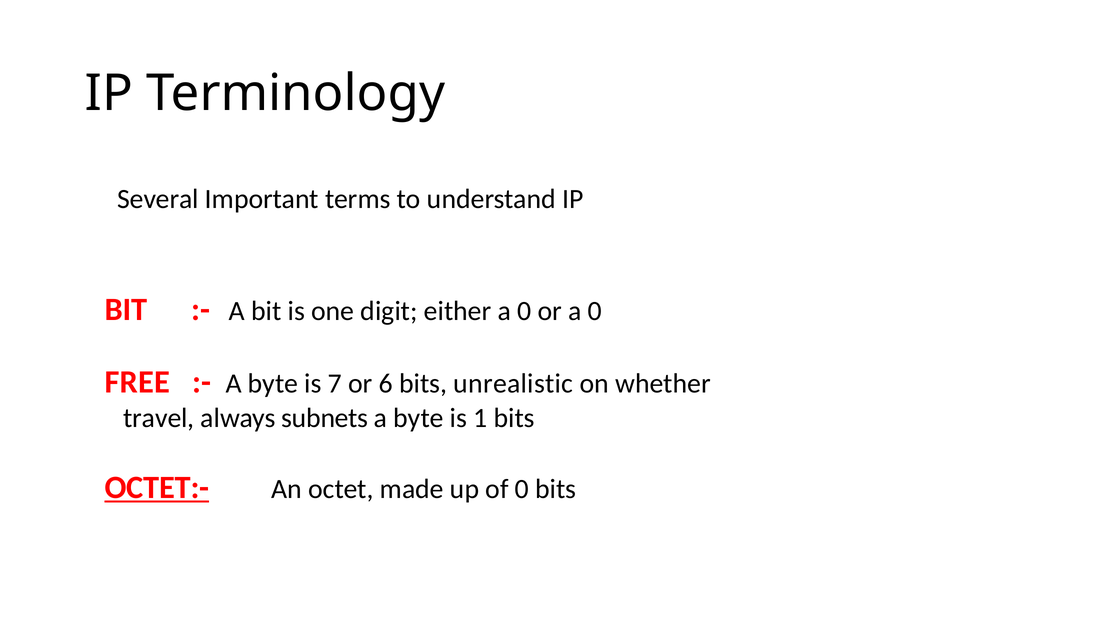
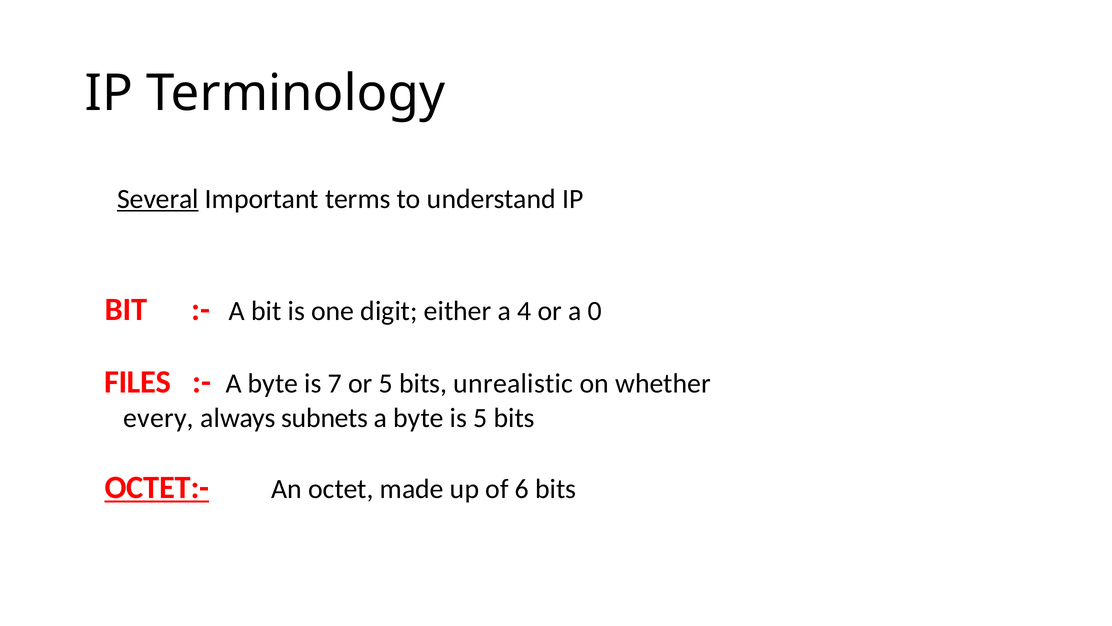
Several underline: none -> present (158, 199)
either a 0: 0 -> 4 (524, 311)
FREE: FREE -> FILES (138, 382)
or 6: 6 -> 5 (386, 383)
travel: travel -> every (159, 418)
is 1: 1 -> 5 (480, 418)
of 0: 0 -> 6 (522, 489)
